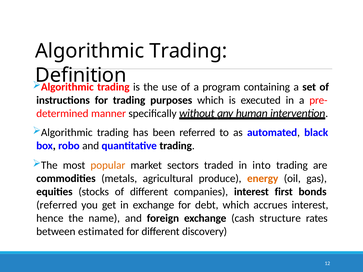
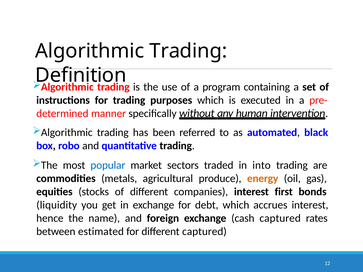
popular colour: orange -> blue (108, 165)
referred: referred -> liquidity (57, 205)
cash structure: structure -> captured (280, 218)
different discovery: discovery -> captured (204, 232)
